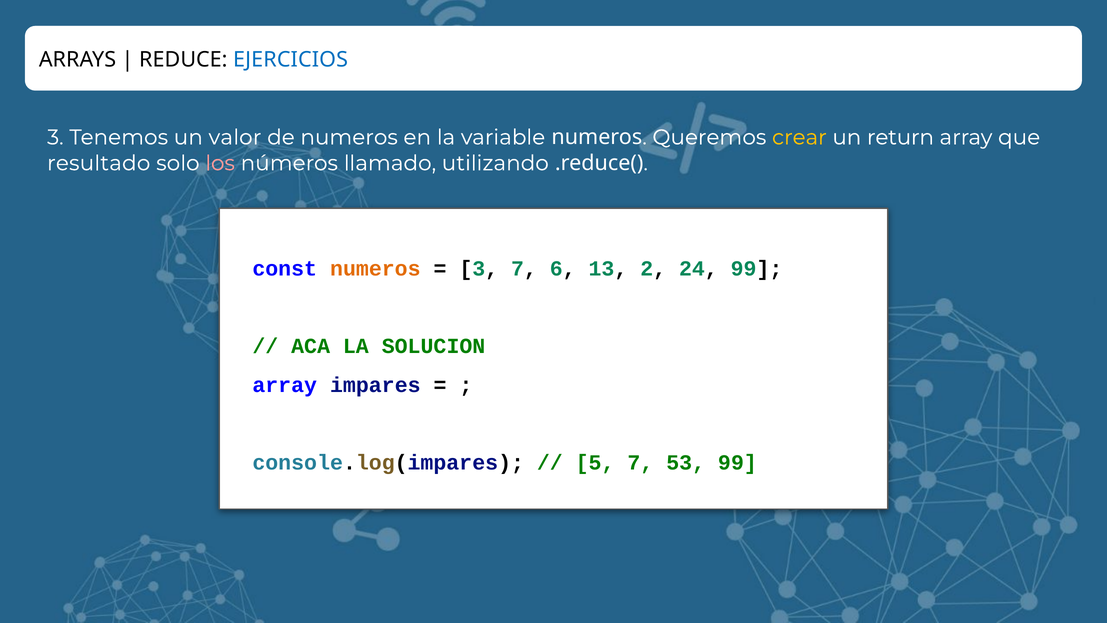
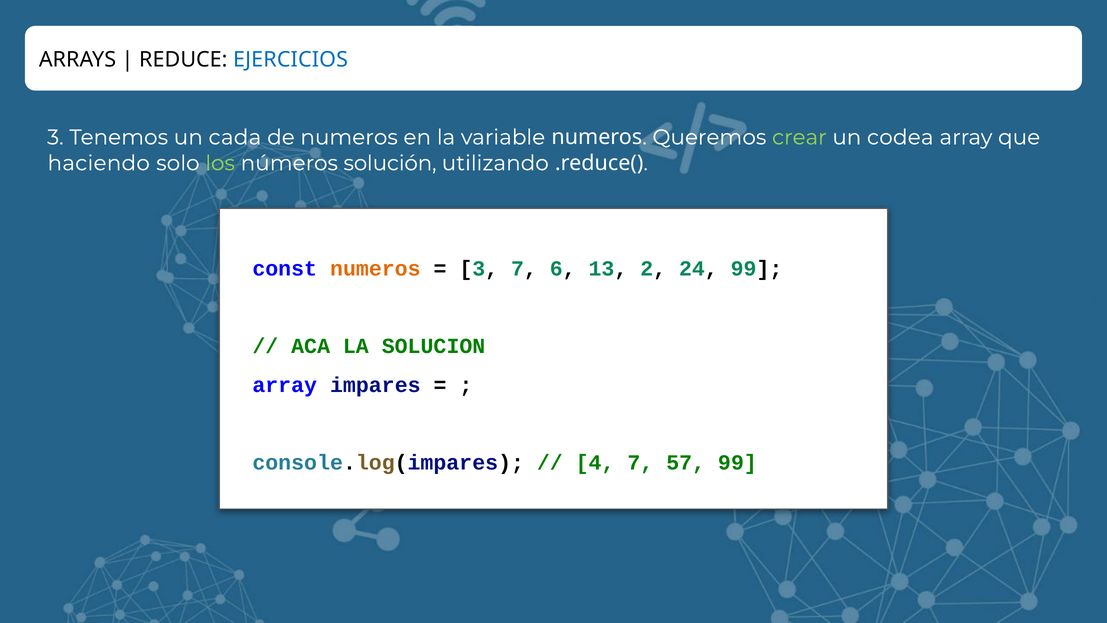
valor: valor -> cada (235, 137)
crear colour: yellow -> light green (799, 137)
return: return -> codea (900, 137)
resultado: resultado -> haciendo (99, 163)
los colour: pink -> light green (220, 163)
llamado: llamado -> solución (390, 163)
5: 5 -> 4 (595, 462)
53: 53 -> 57 (686, 462)
